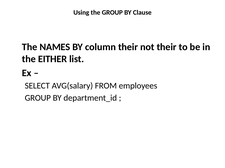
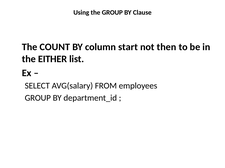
NAMES: NAMES -> COUNT (55, 47)
column their: their -> start (128, 47)
not their: their -> then (167, 47)
